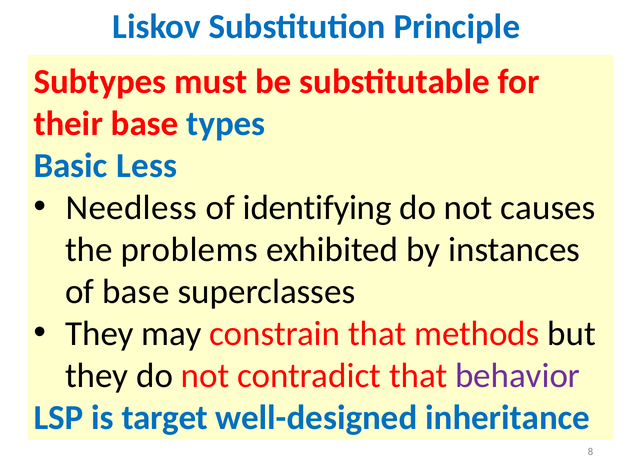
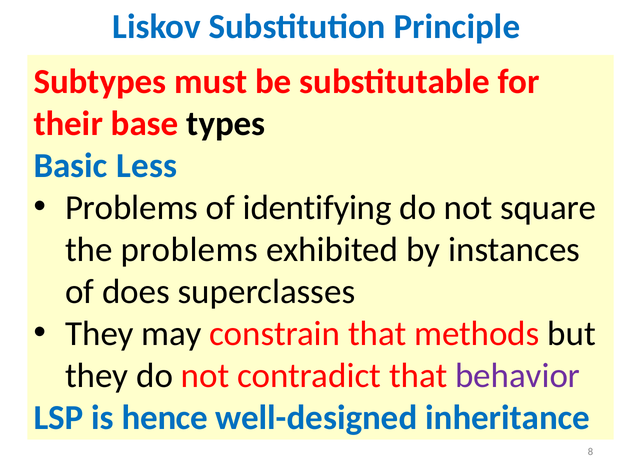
types colour: blue -> black (226, 124)
Needless: Needless -> Problems (132, 208)
causes: causes -> square (548, 208)
of base: base -> does (136, 292)
target: target -> hence (165, 418)
